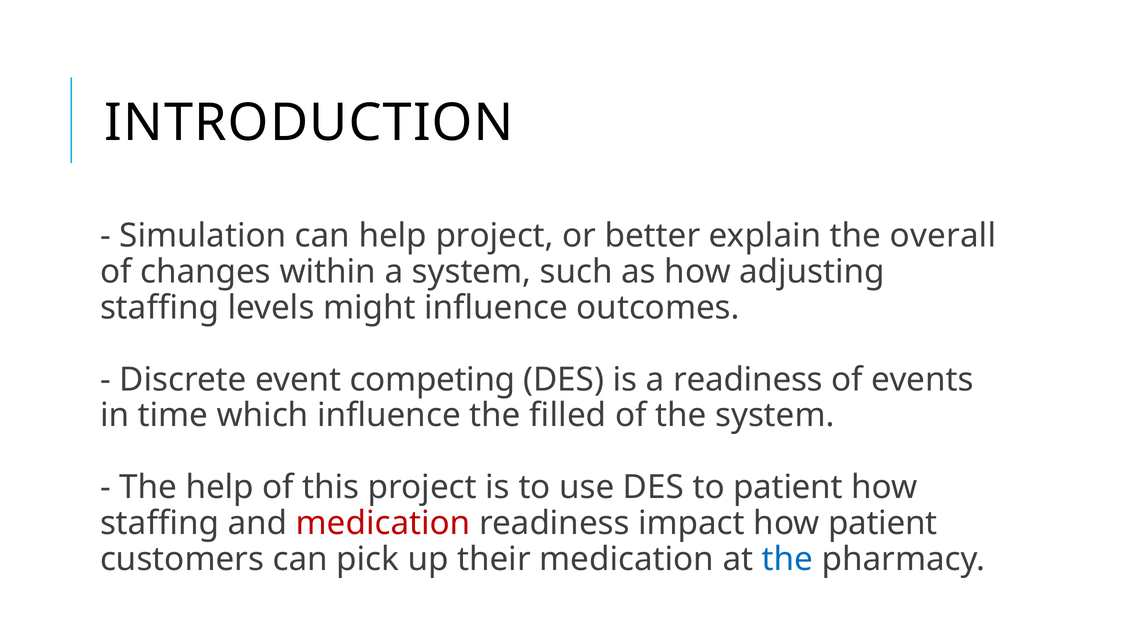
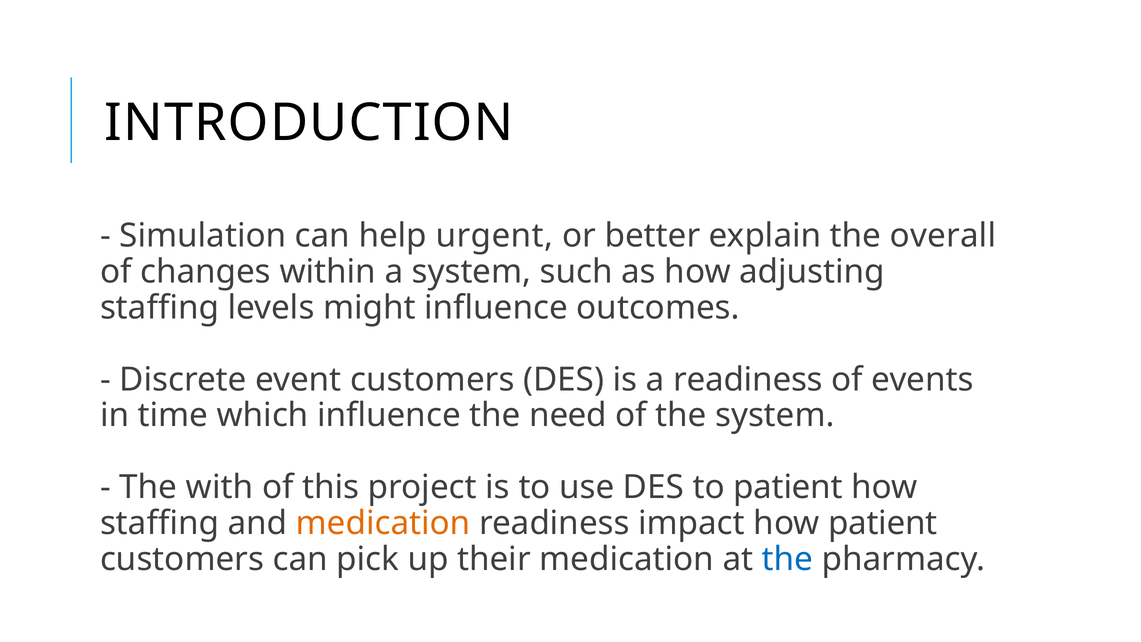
help project: project -> urgent (495, 236)
event competing: competing -> customers (432, 379)
filled: filled -> need (568, 415)
The help: help -> with (220, 487)
medication colour: red -> orange (383, 523)
